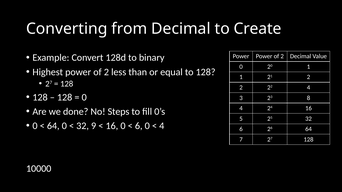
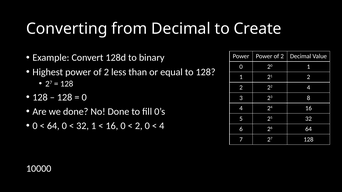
No Steps: Steps -> Done (118, 112)
32 9: 9 -> 1 (94, 126)
6: 6 -> 2 (139, 126)
